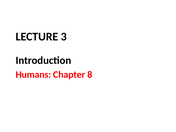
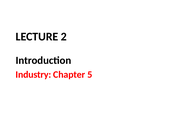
3: 3 -> 2 (64, 37)
Humans: Humans -> Industry (33, 75)
8: 8 -> 5 (90, 75)
